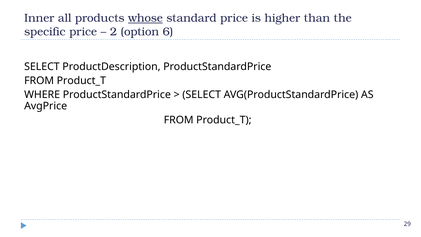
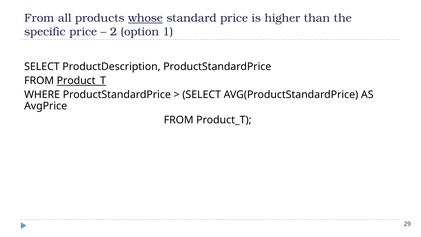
Inner: Inner -> From (39, 18)
6: 6 -> 1 (168, 32)
Product_T underline: none -> present (81, 81)
